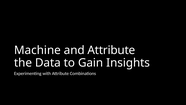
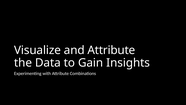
Machine: Machine -> Visualize (37, 50)
